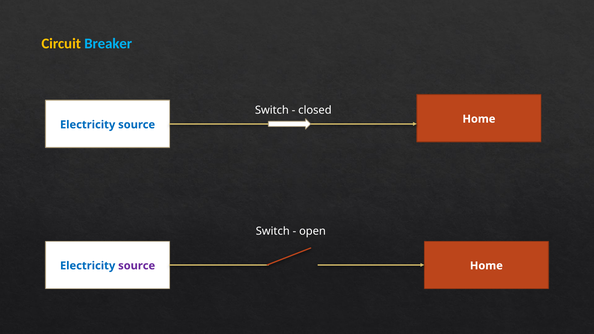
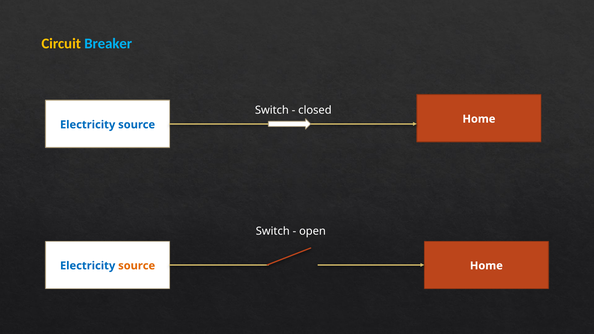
source colour: purple -> orange (137, 266)
